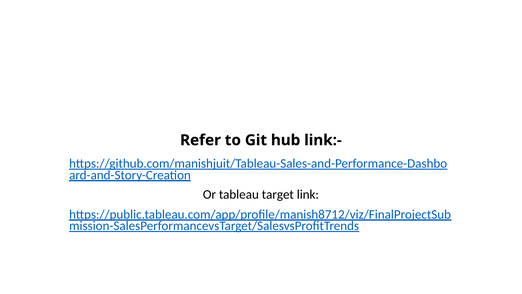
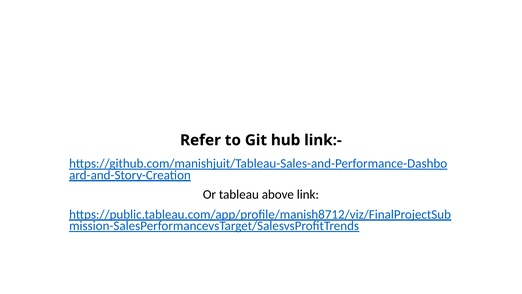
target: target -> above (278, 194)
